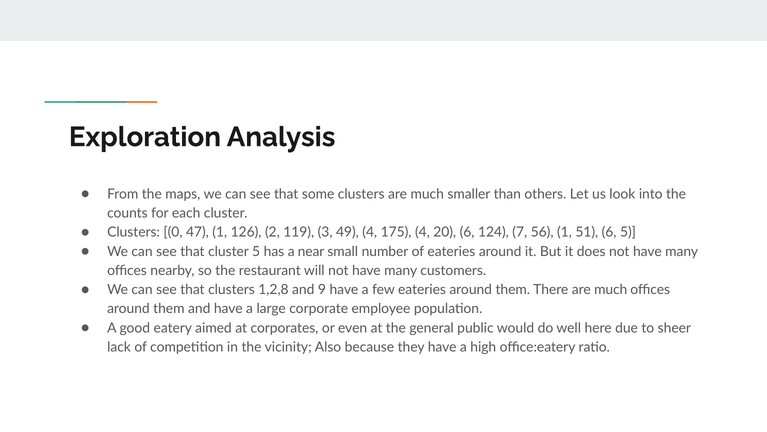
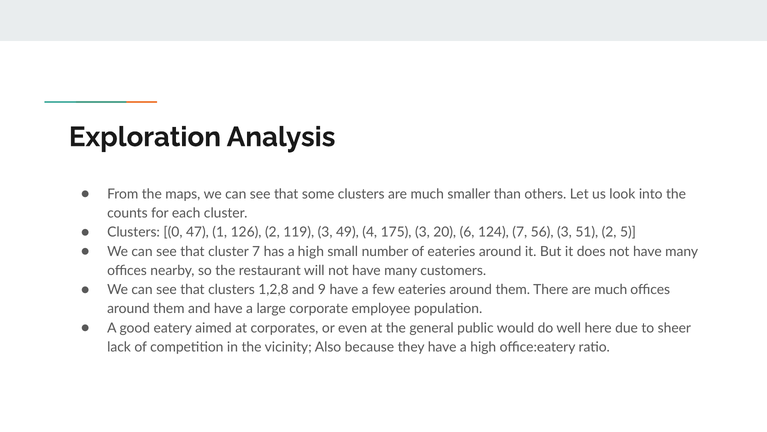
175 4: 4 -> 3 (422, 232)
56 1: 1 -> 3 (564, 232)
51 6: 6 -> 2 (609, 232)
cluster 5: 5 -> 7 (256, 251)
has a near: near -> high (311, 251)
